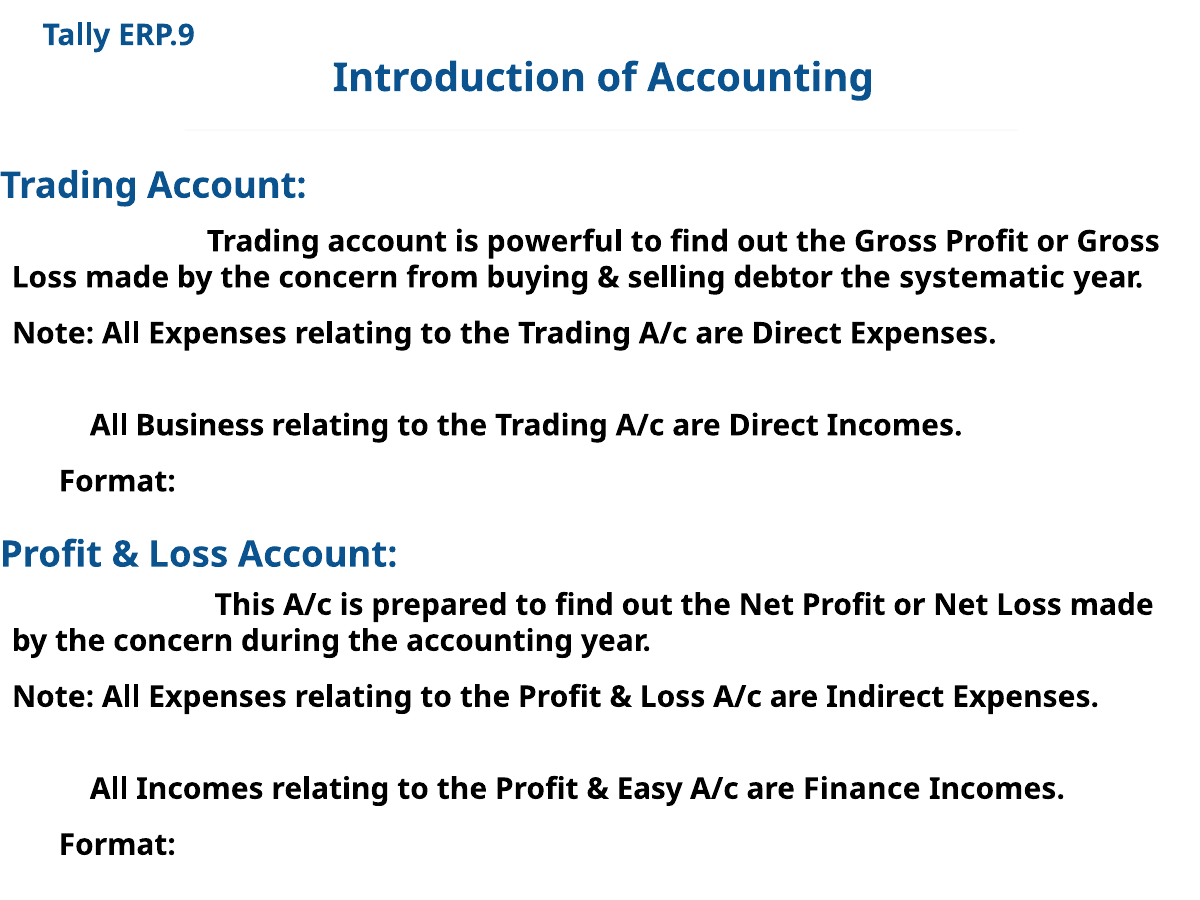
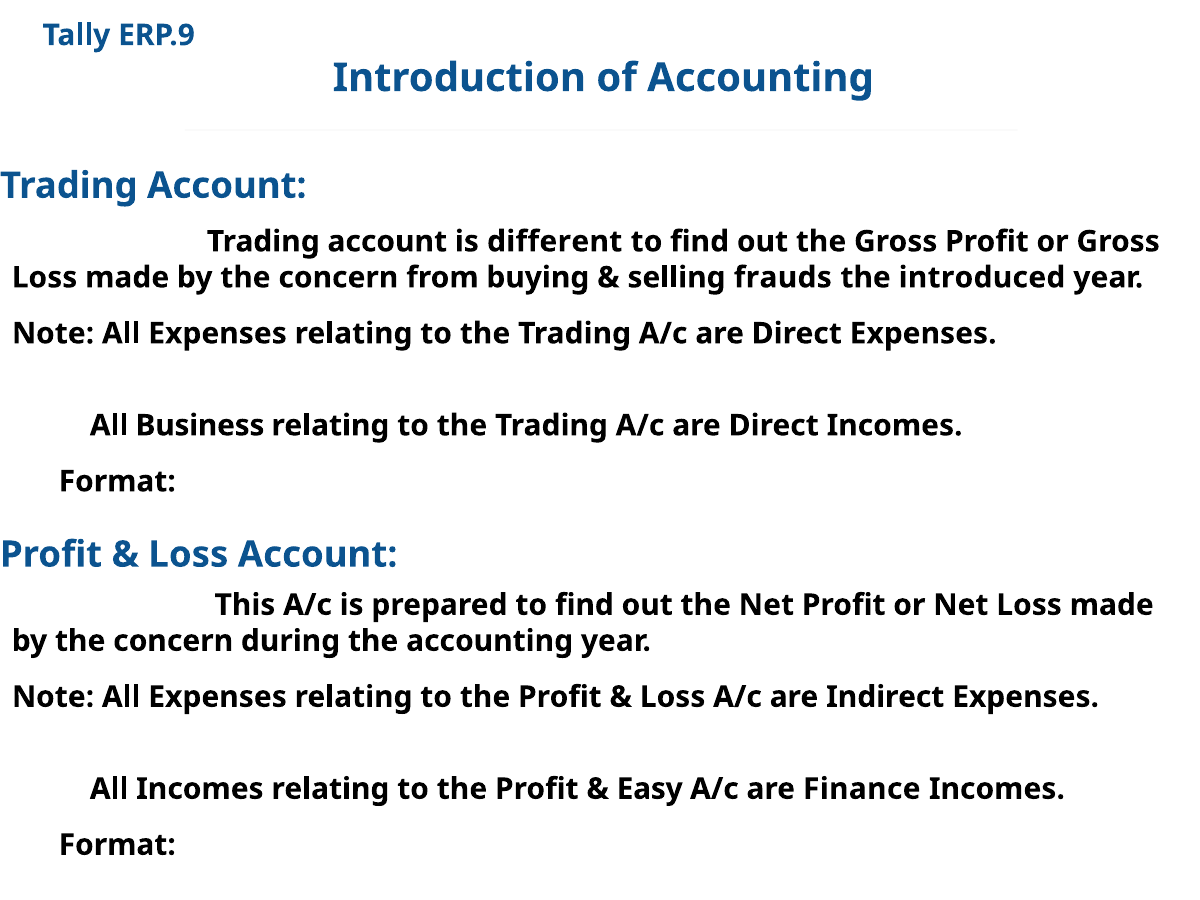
powerful: powerful -> different (555, 242)
debtor: debtor -> frauds (783, 278)
systematic: systematic -> introduced (982, 278)
